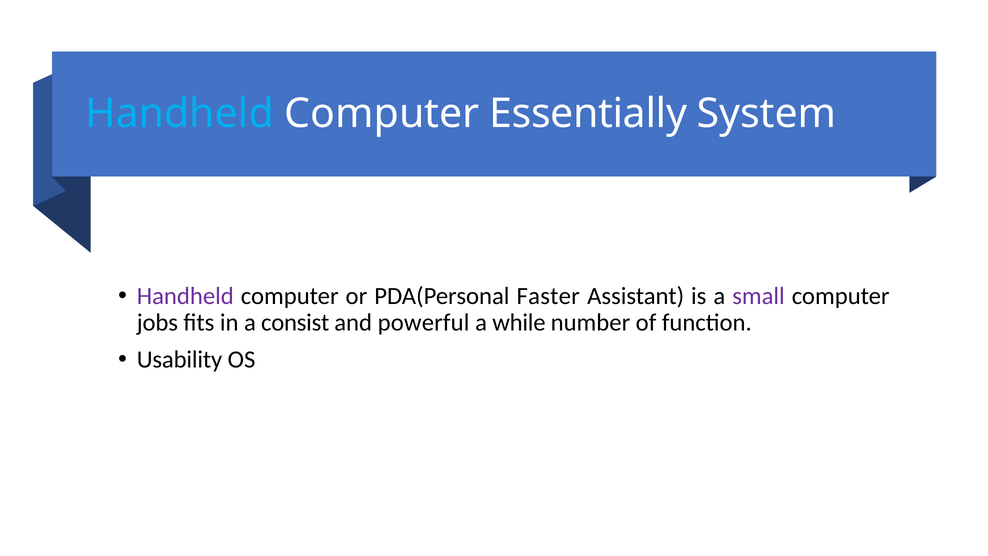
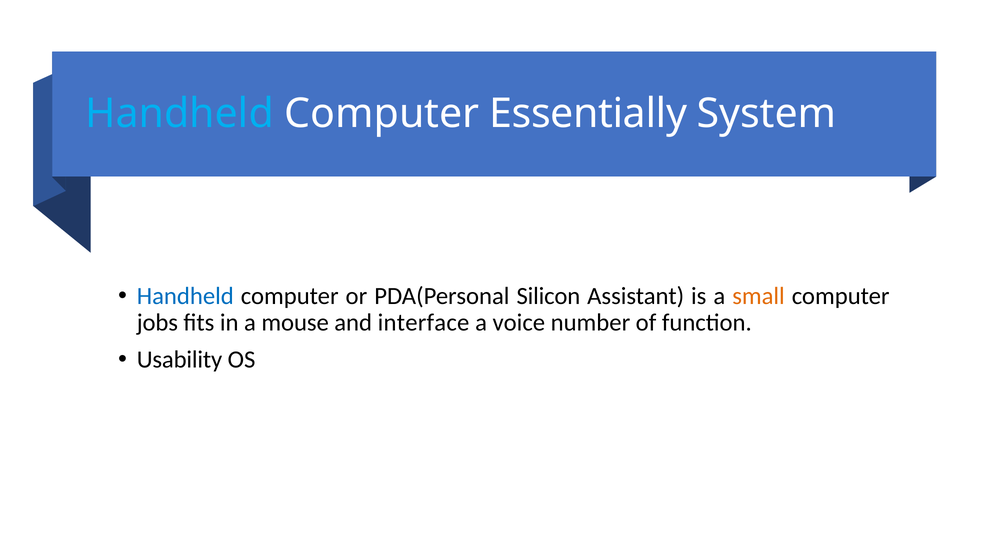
Handheld colour: purple -> blue (185, 296)
Faster: Faster -> Silicon (548, 296)
small colour: purple -> orange (759, 296)
consist: consist -> mouse (295, 323)
powerful: powerful -> interface (424, 323)
while: while -> voice (519, 323)
